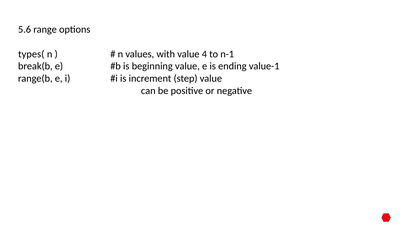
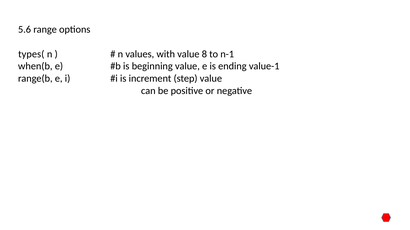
4: 4 -> 8 (204, 54)
break(b: break(b -> when(b (35, 66)
